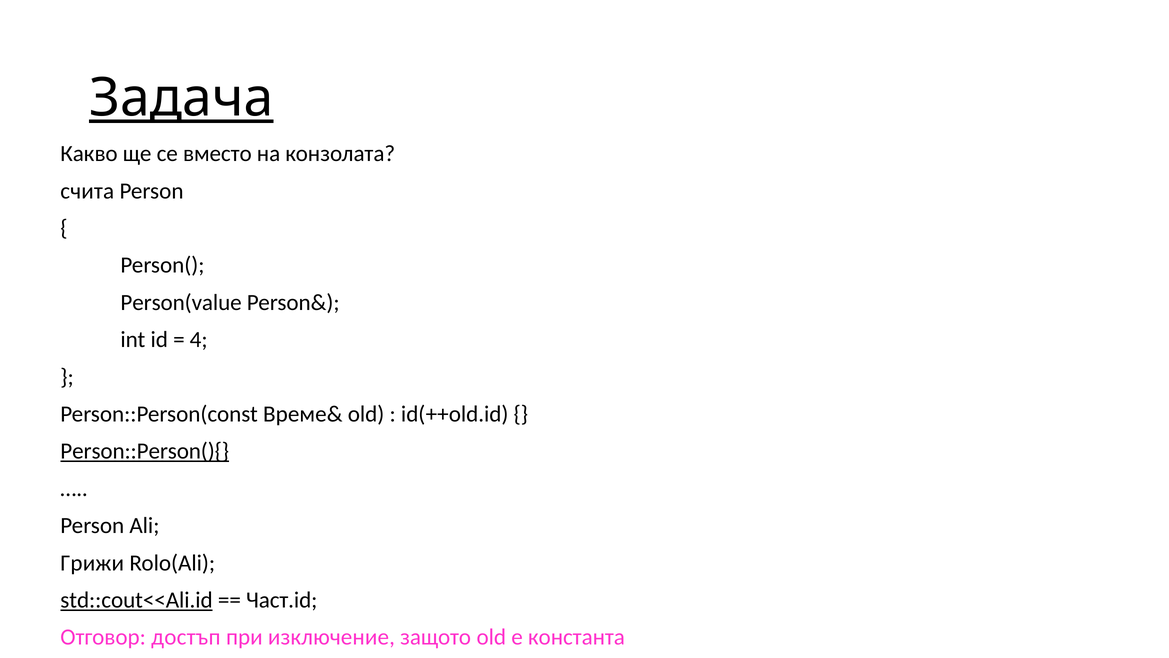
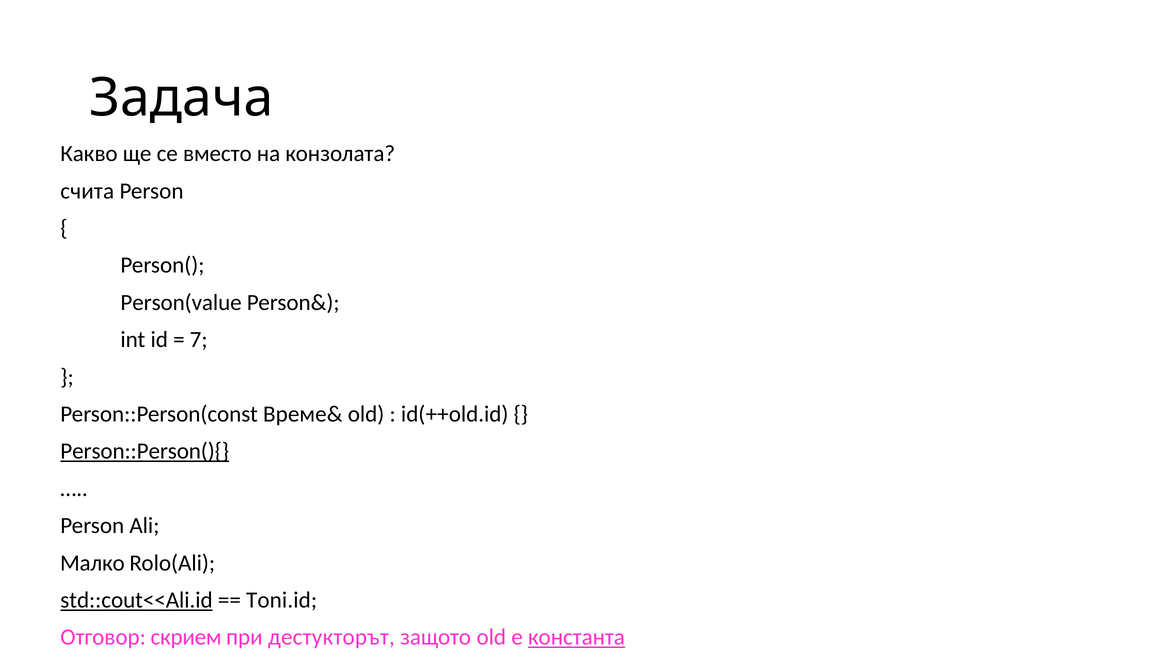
Задача underline: present -> none (181, 98)
4: 4 -> 7 (199, 340)
Грижи: Грижи -> Малко (92, 563)
Част.id: Част.id -> Toni.id (282, 600)
достъп: достъп -> скрием (186, 637)
изключение: изключение -> дестукторът (331, 637)
константа underline: none -> present (576, 637)
